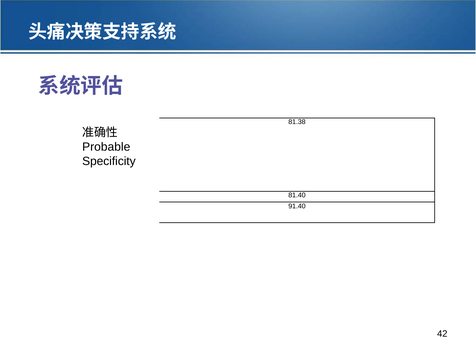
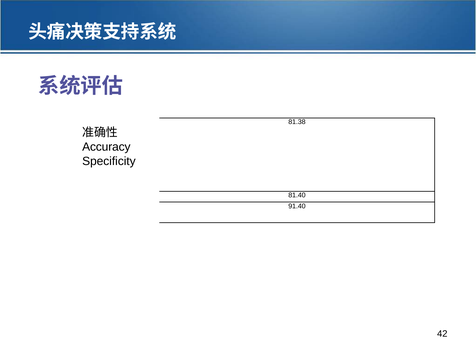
Probable: Probable -> Accuracy (106, 147)
